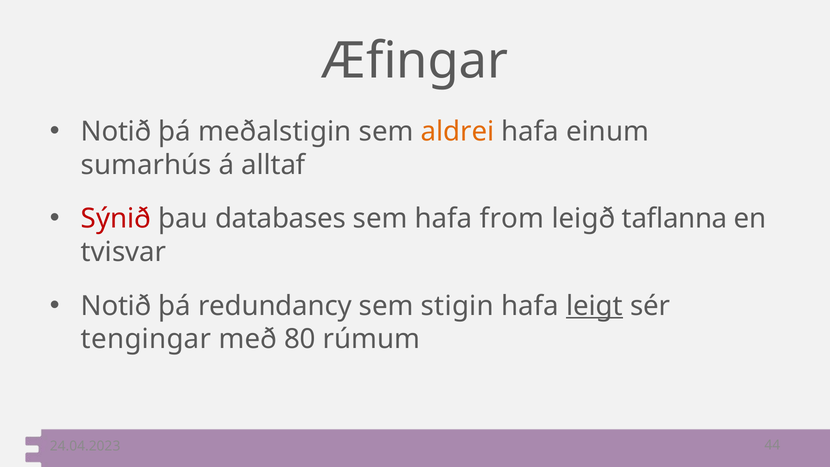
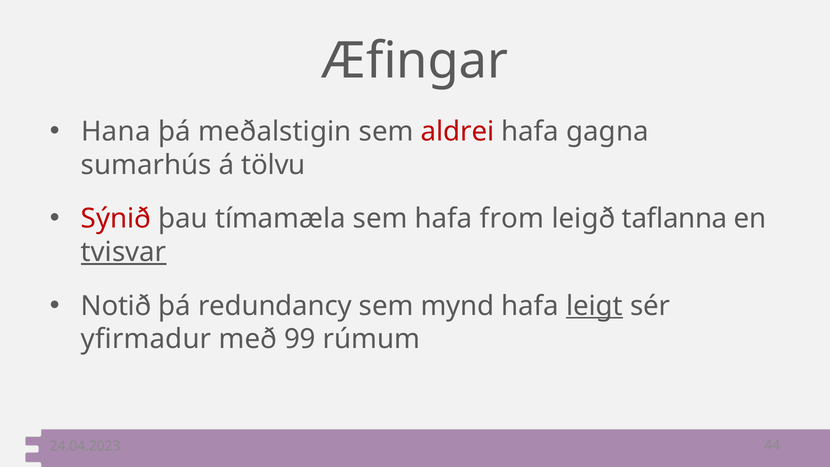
Notið: Notið -> Hana (116, 132)
aldrei colour: orange -> red (457, 132)
einum: einum -> gagna (607, 132)
alltaf: alltaf -> tölvu (273, 165)
databases: databases -> tímamæla (280, 219)
tvisvar underline: none -> present (124, 252)
stigin: stigin -> mynd (458, 306)
tengingar: tengingar -> yfirmadur (146, 339)
80: 80 -> 99 (300, 339)
